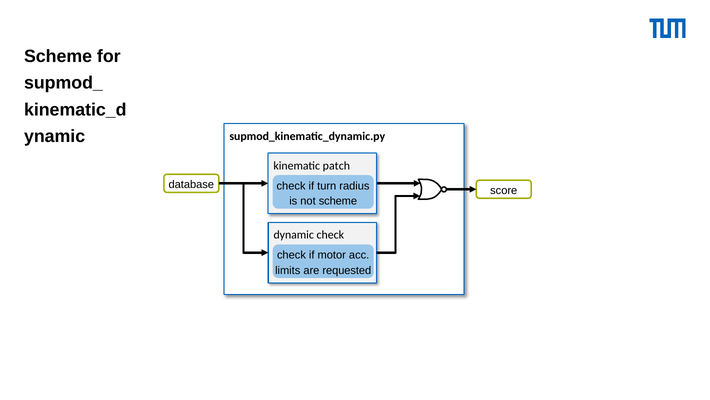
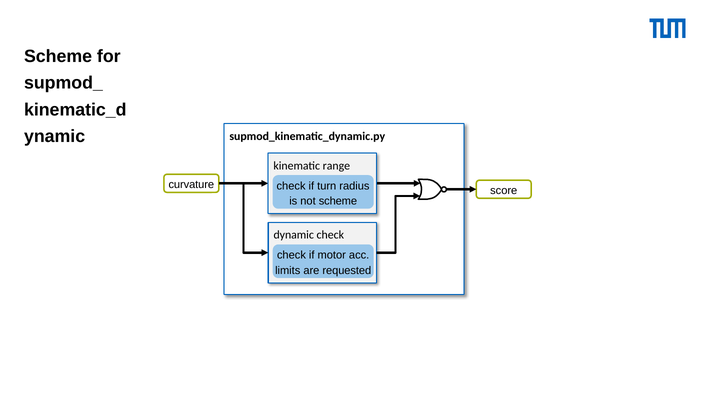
patch: patch -> range (336, 165)
database: database -> curvature (191, 184)
